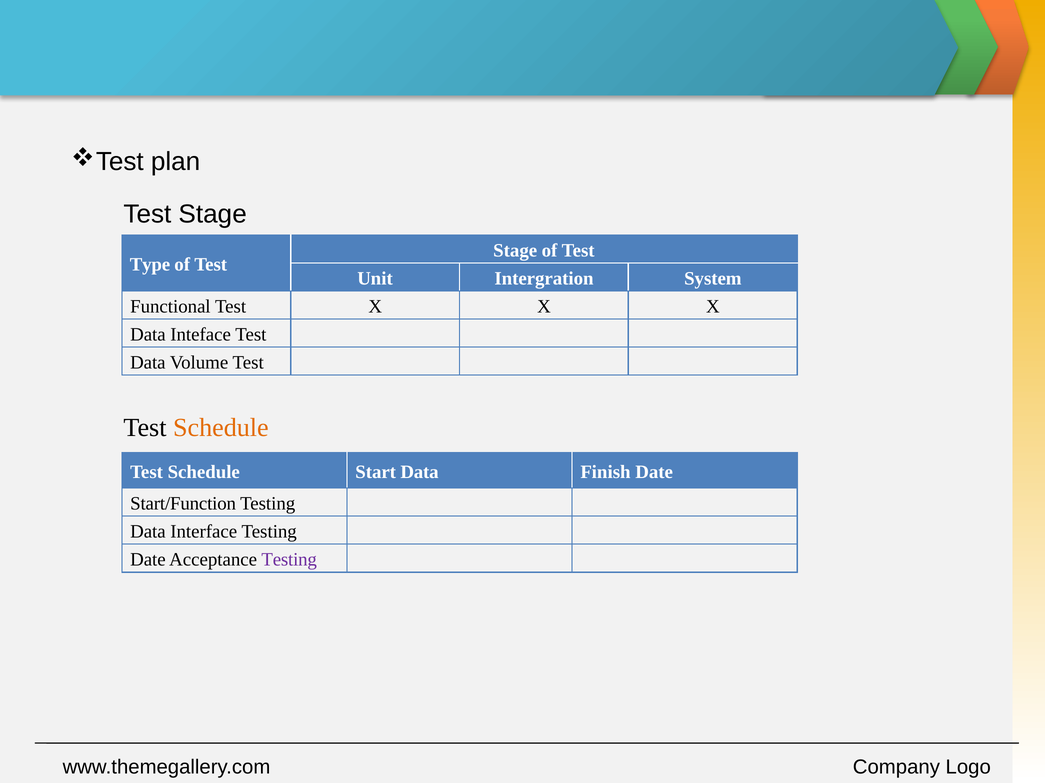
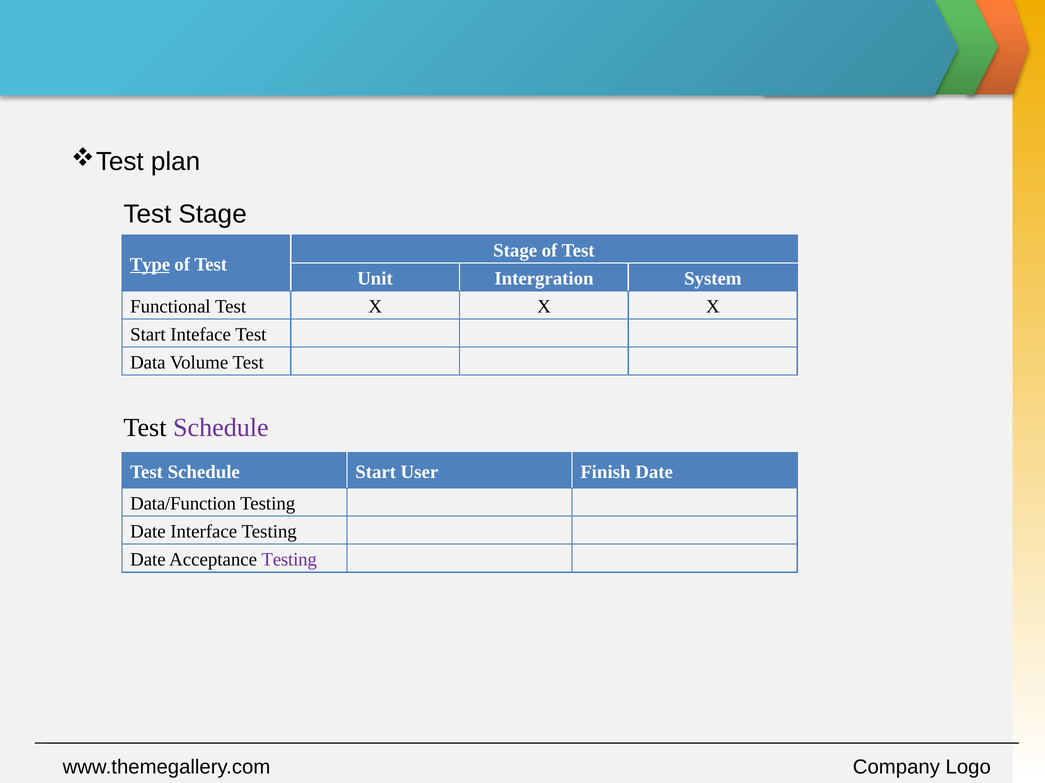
Type underline: none -> present (150, 265)
Data: Data -> Start (148, 335)
Schedule colour: orange -> purple (221, 428)
Start Data: Data -> User (419, 472)
Start/Function: Start/Function -> Data/Function (183, 504)
Data: Data -> Date (148, 532)
